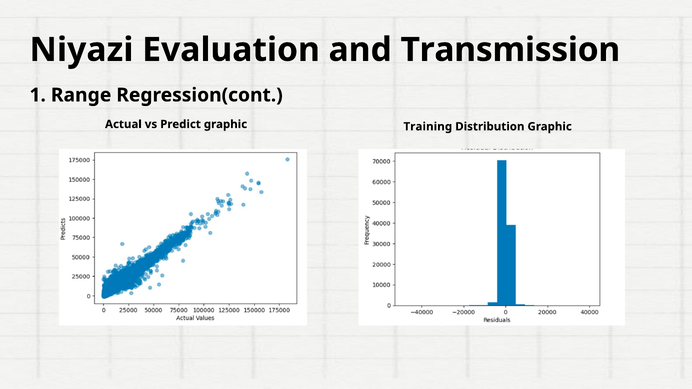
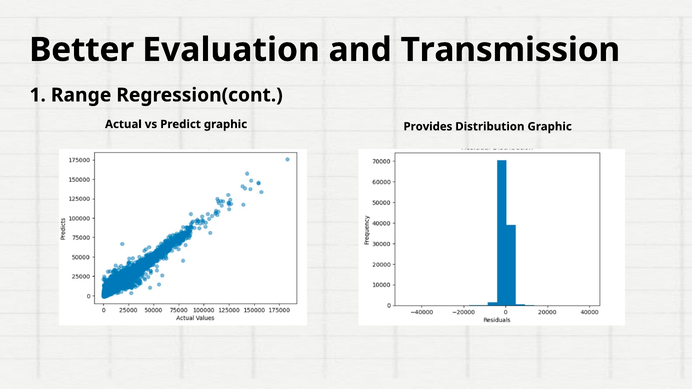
Niyazi: Niyazi -> Better (82, 50)
Training: Training -> Provides (428, 127)
